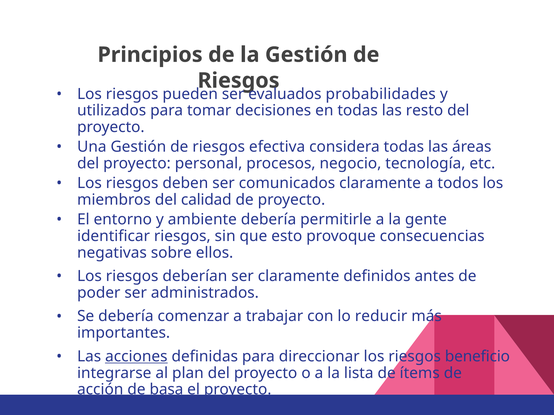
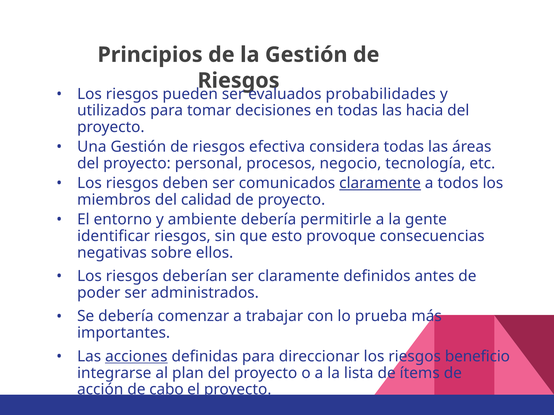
resto: resto -> hacia (425, 111)
claramente underline: none -> present (380, 183)
reducir: reducir -> prueba (381, 317)
basa: basa -> cabo (166, 390)
